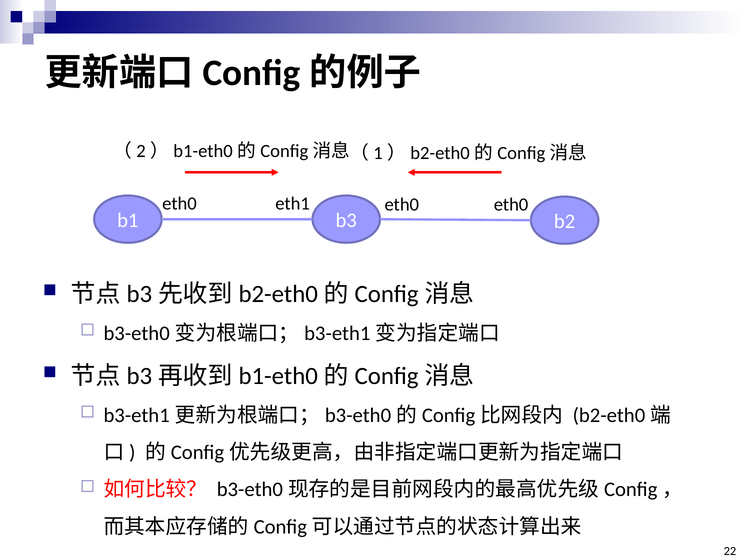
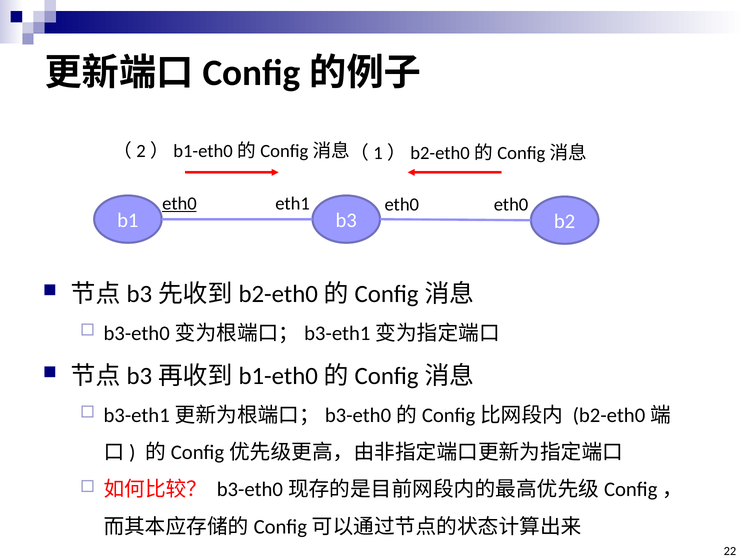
eth0 underline: none -> present (179, 204)
